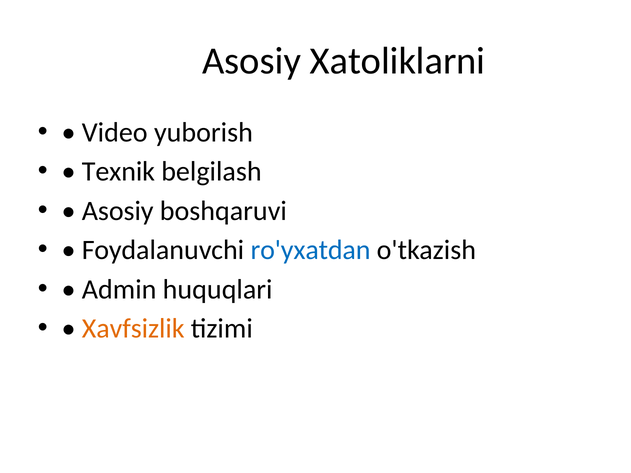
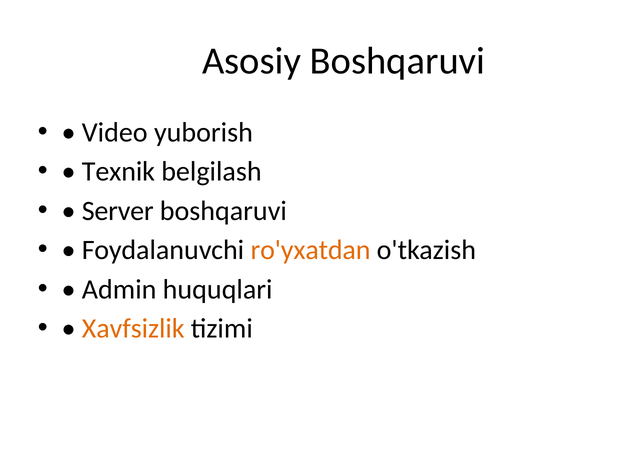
Xatoliklarni: Xatoliklarni -> Boshqaruvi (398, 61)
Asosiy: Asosiy -> Server (118, 211)
ro'yxatdan colour: blue -> orange (311, 250)
